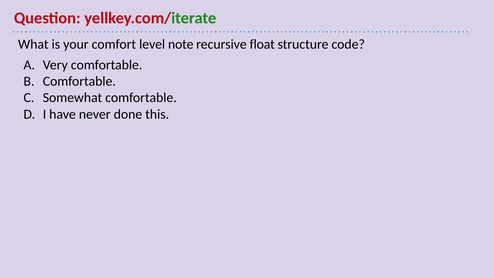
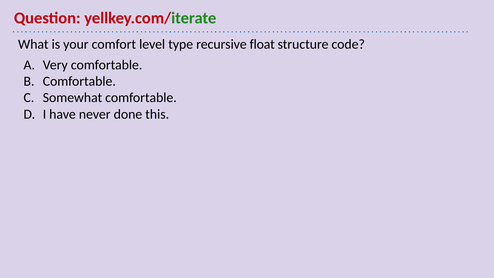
note: note -> type (181, 44)
